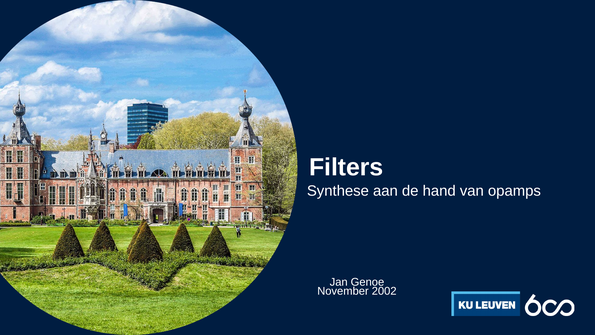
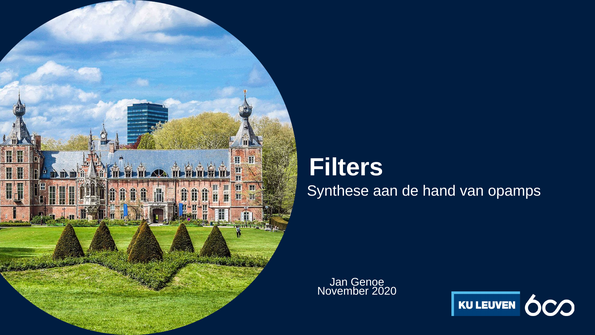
2002: 2002 -> 2020 (384, 291)
